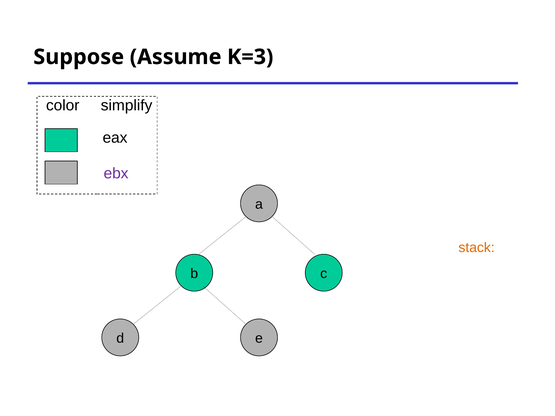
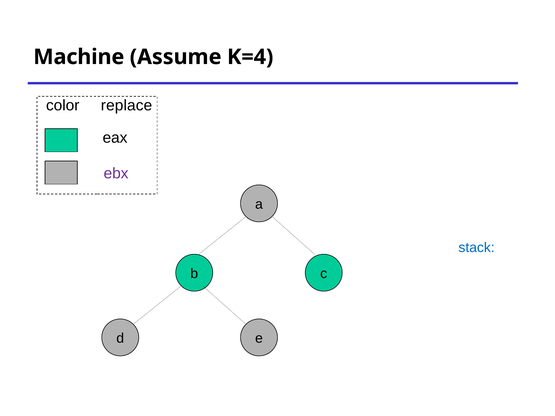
Suppose: Suppose -> Machine (79, 57)
K=3: K=3 -> K=4 (250, 57)
simplify: simplify -> replace (127, 106)
stack colour: orange -> blue (477, 248)
